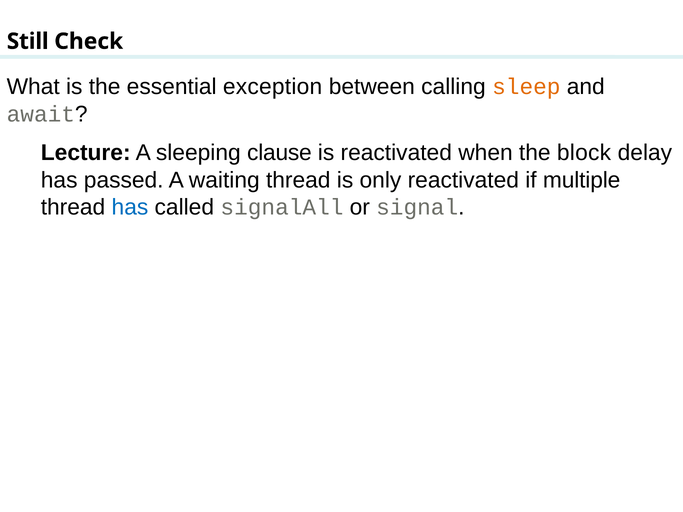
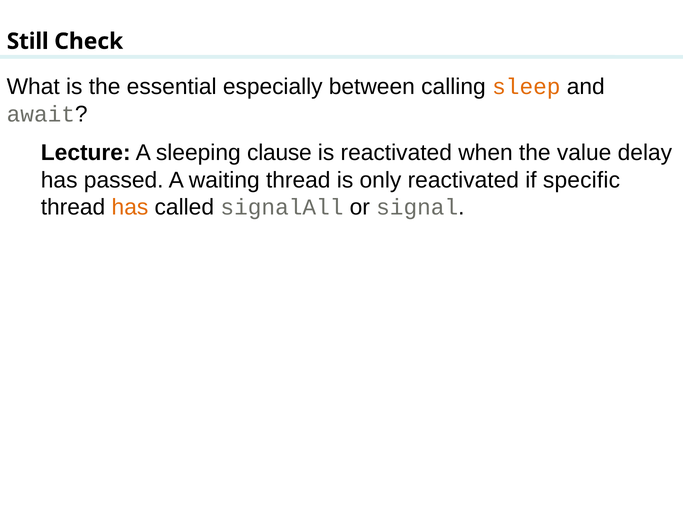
exception: exception -> especially (273, 87)
block: block -> value (584, 153)
multiple: multiple -> specific (582, 180)
has colour: blue -> orange (130, 208)
